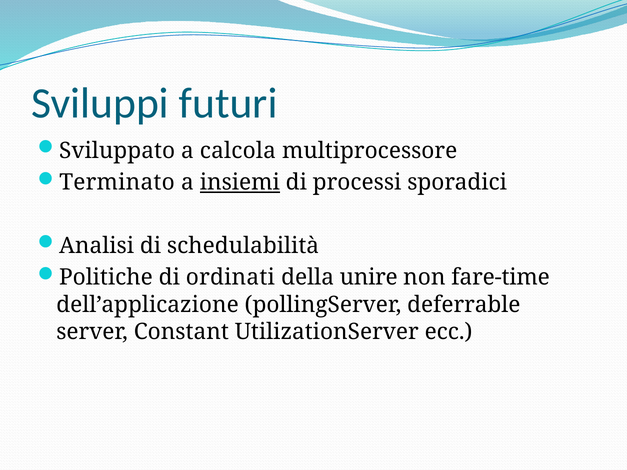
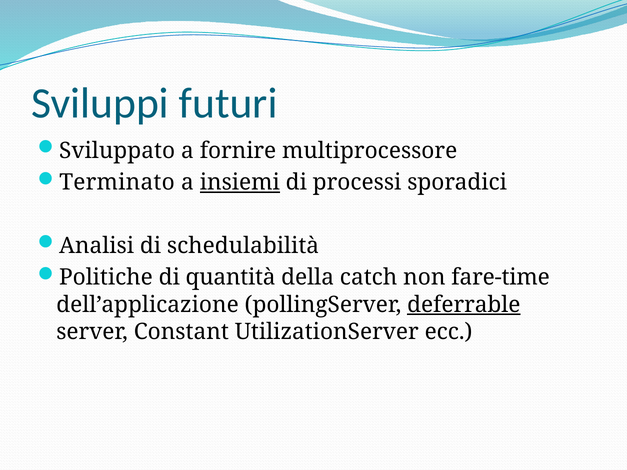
calcola: calcola -> fornire (238, 151)
ordinati: ordinati -> quantità (231, 278)
unire: unire -> catch (369, 278)
deferrable underline: none -> present (464, 305)
